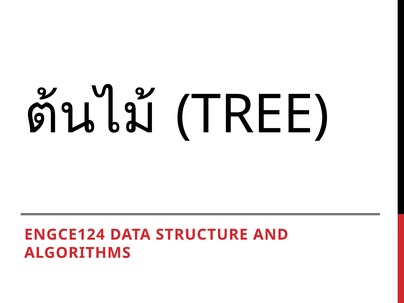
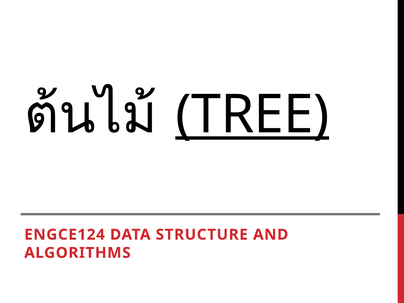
TREE underline: none -> present (252, 115)
